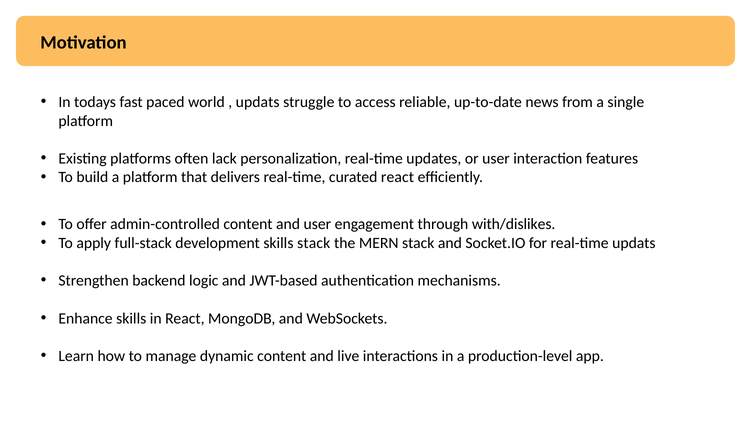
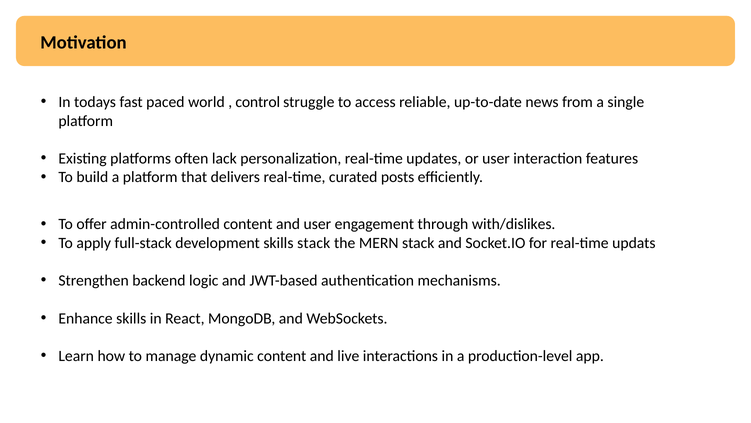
updats: updats -> control (258, 102)
curated react: react -> posts (398, 177)
